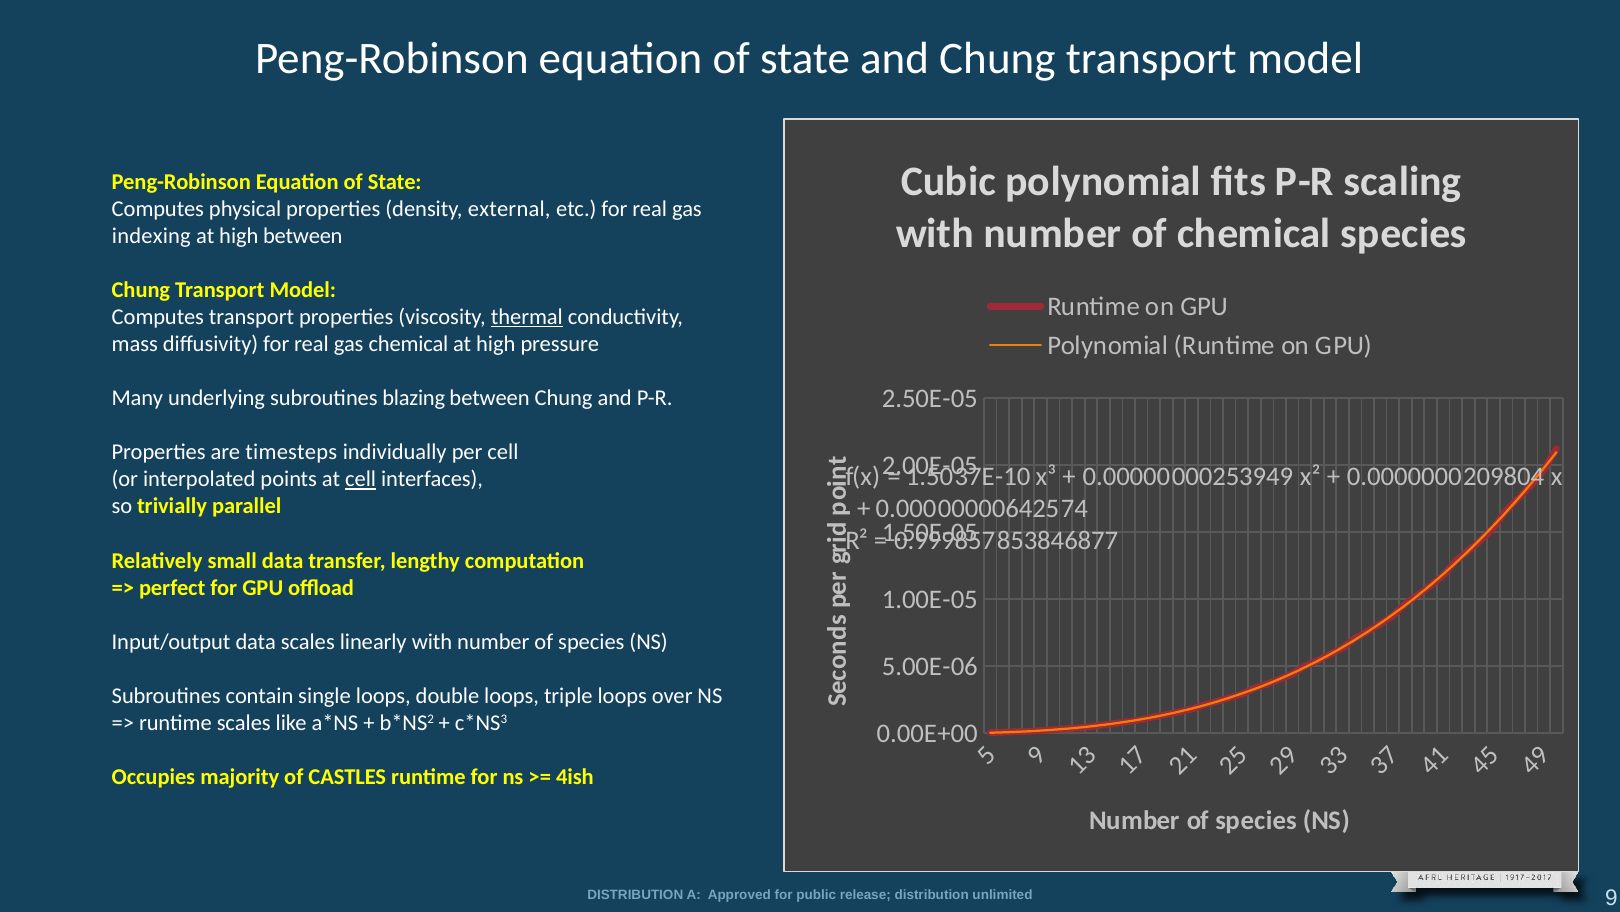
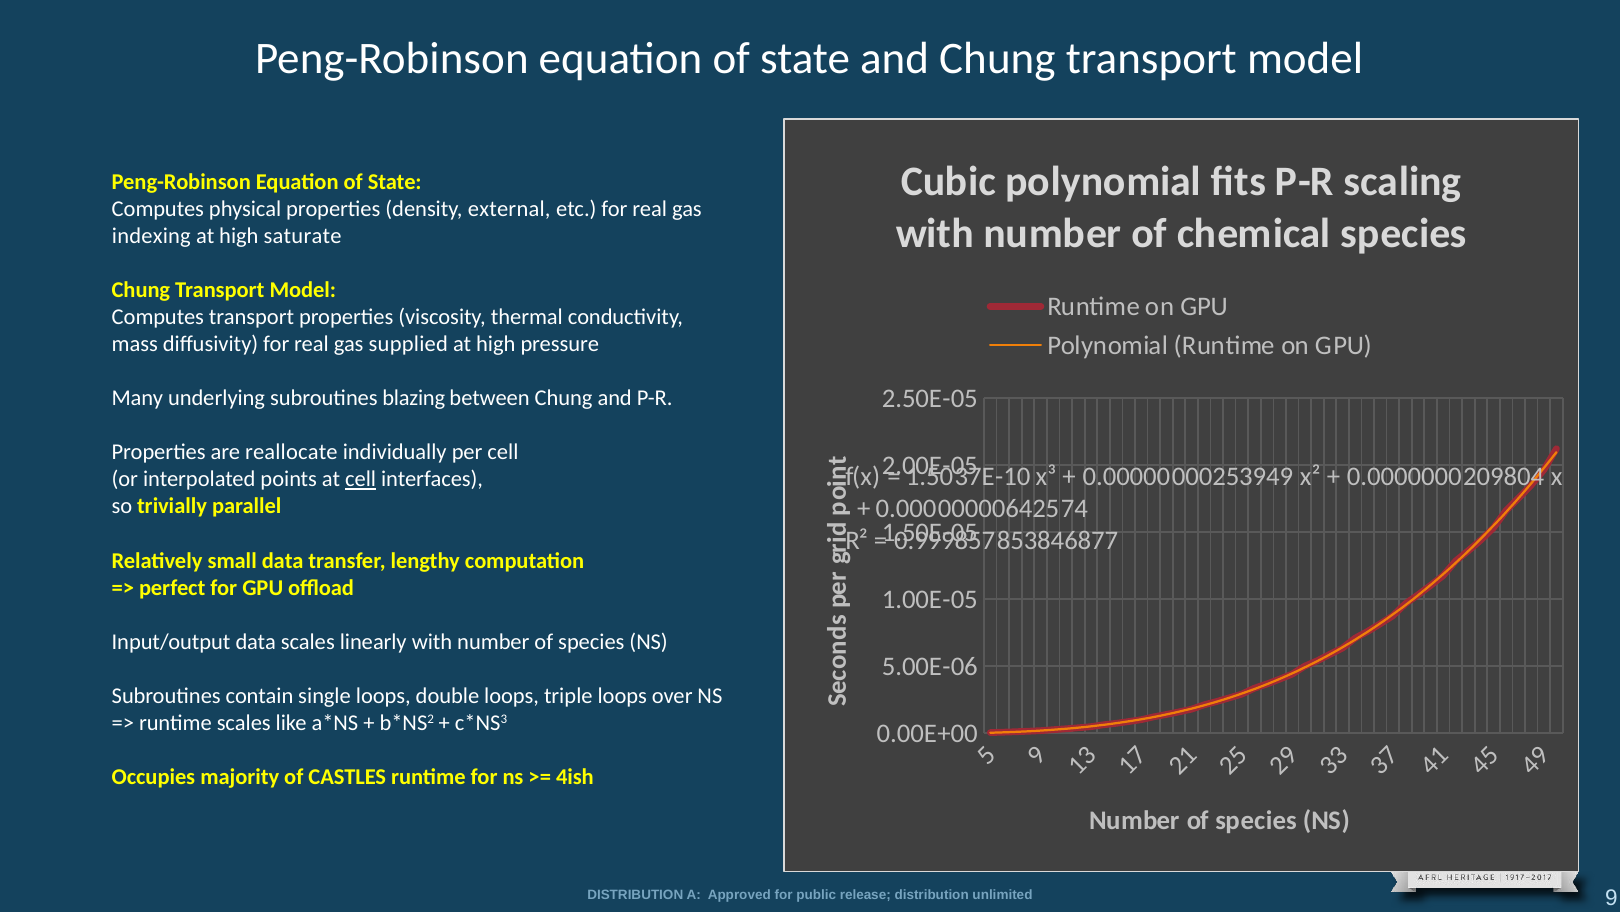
high between: between -> saturate (303, 236)
thermal underline: present -> none (527, 317)
gas chemical: chemical -> supplied (408, 344)
timesteps: timesteps -> reallocate (291, 452)
